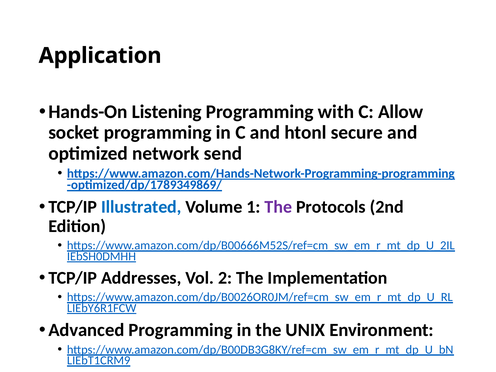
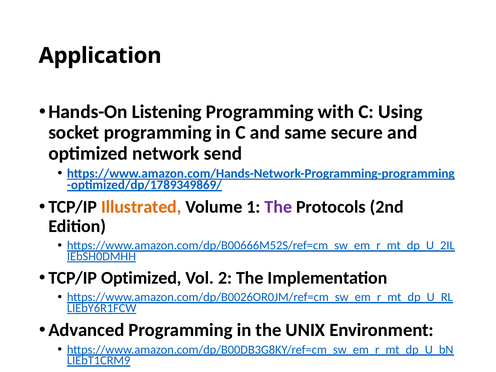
Allow: Allow -> Using (400, 112)
htonl: htonl -> same (305, 133)
Illustrated colour: blue -> orange (141, 207)
TCP/IP Addresses: Addresses -> Optimized (141, 278)
